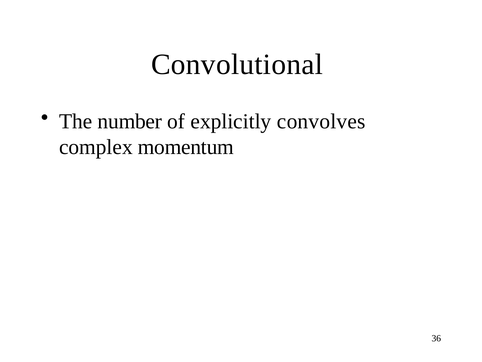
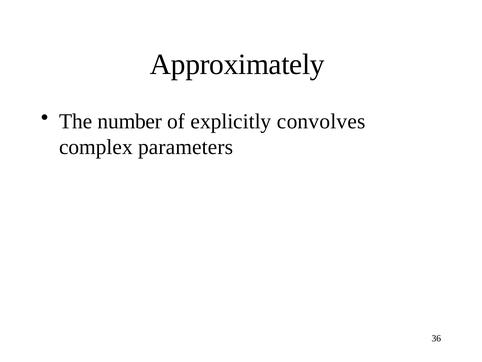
Convolutional: Convolutional -> Approximately (237, 64)
momentum: momentum -> parameters (186, 147)
